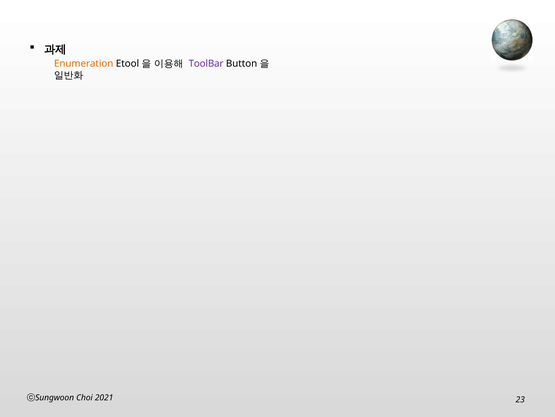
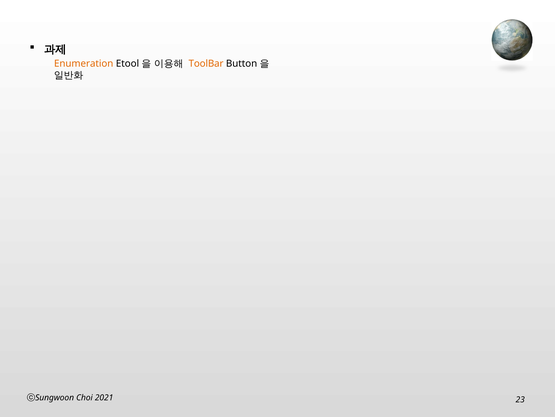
ToolBar colour: purple -> orange (206, 63)
